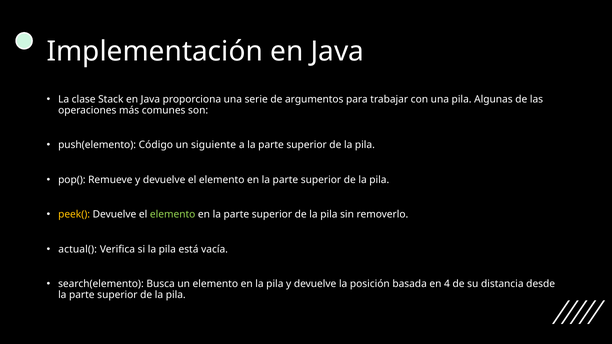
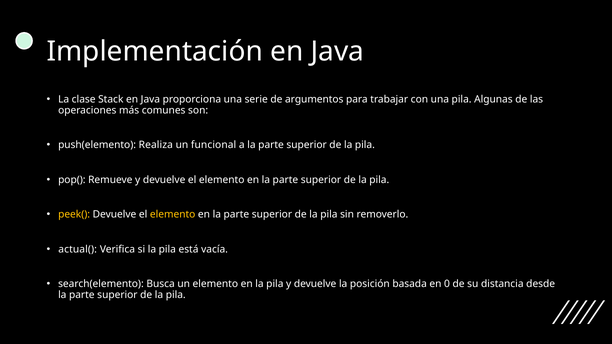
Código: Código -> Realiza (156, 145)
siguiente: siguiente -> funcional (214, 145)
elemento colour: light green -> yellow (173, 215)
4: 4 -> 0 (447, 284)
